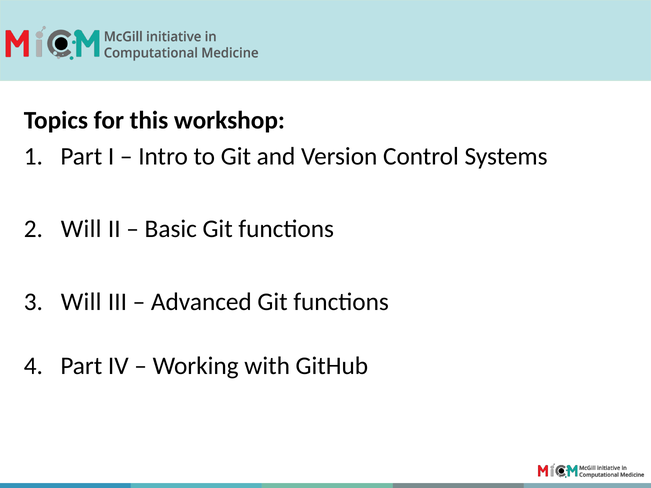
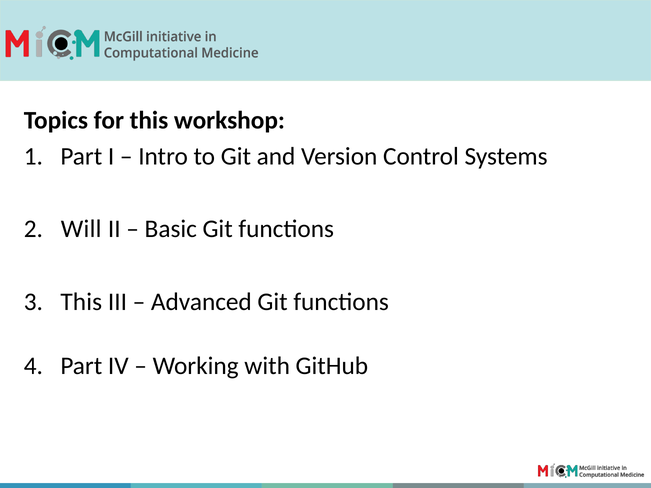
Will: Will -> This (81, 302)
